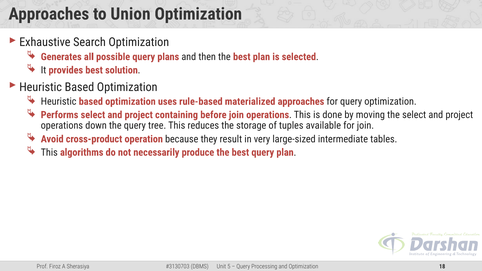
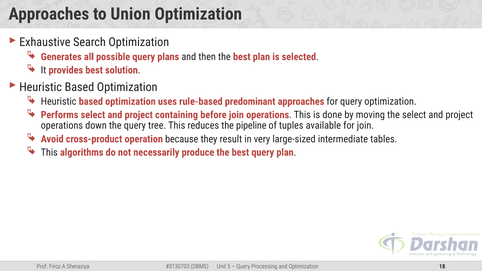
materialized: materialized -> predominant (250, 102)
storage: storage -> pipeline (251, 126)
